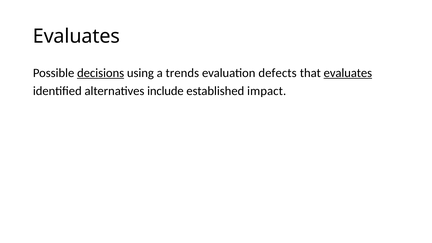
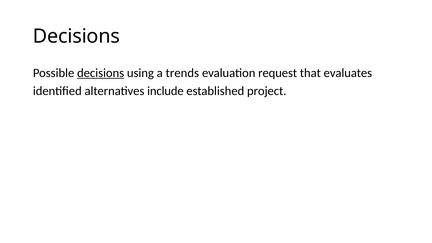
Evaluates: Evaluates -> Decisions (76, 36)
defects: defects -> request (278, 73)
evaluates underline: present -> none (348, 73)
impact: impact -> project (267, 91)
